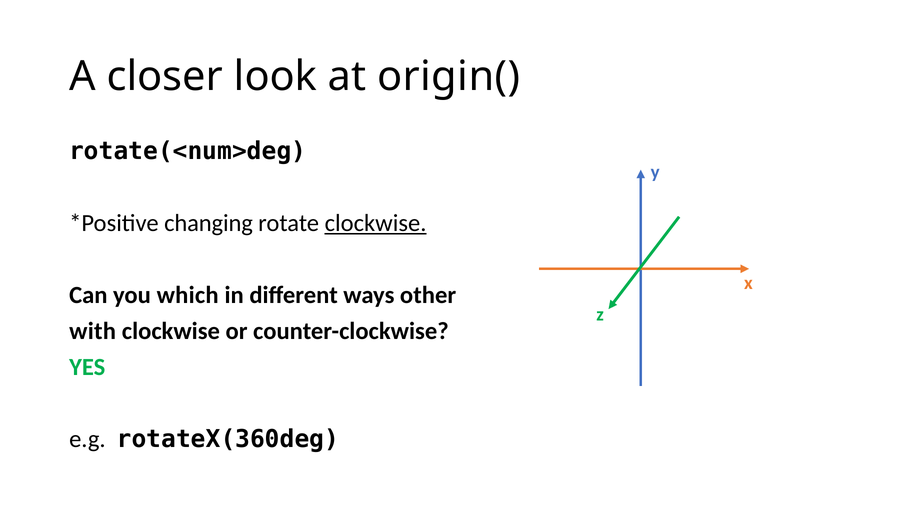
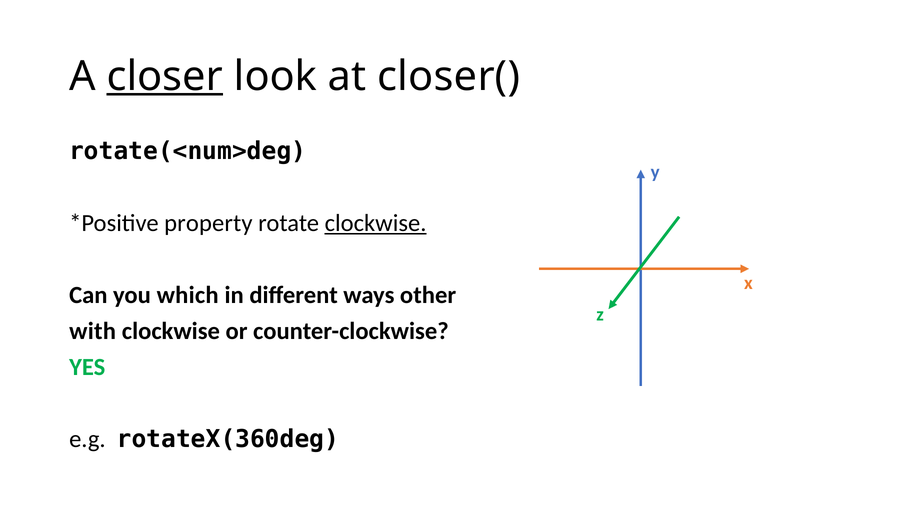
closer underline: none -> present (165, 76)
origin(: origin( -> closer( (449, 76)
changing: changing -> property (208, 223)
